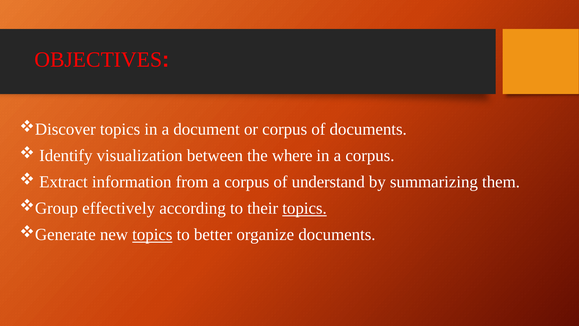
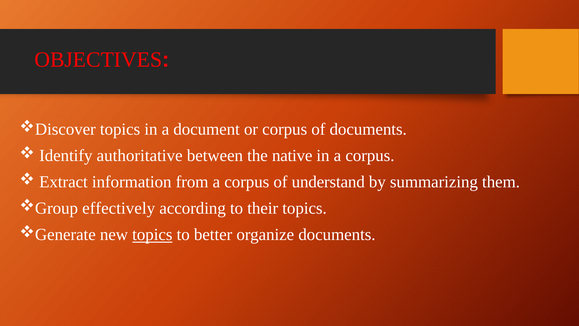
visualization: visualization -> authoritative (140, 156)
where: where -> native (292, 156)
topics underline: present -> none (305, 208)
